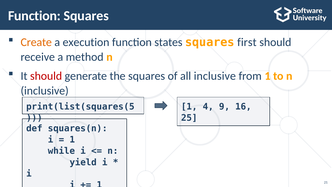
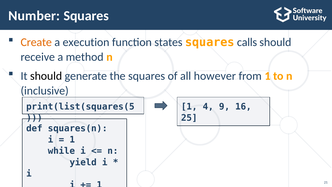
Function: Function -> Number (34, 16)
first: first -> calls (247, 42)
should colour: red -> black (46, 76)
all inclusive: inclusive -> however (215, 76)
